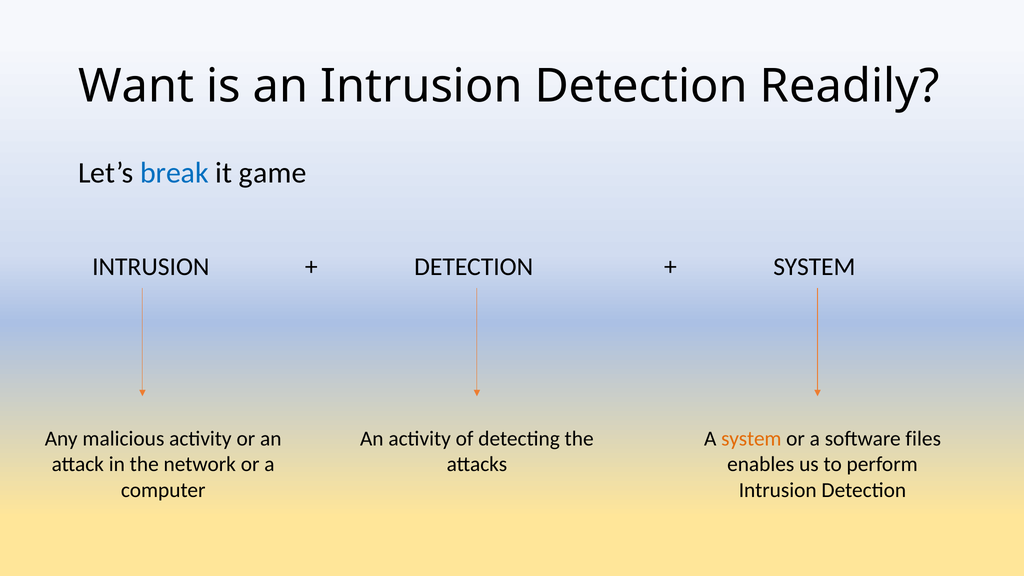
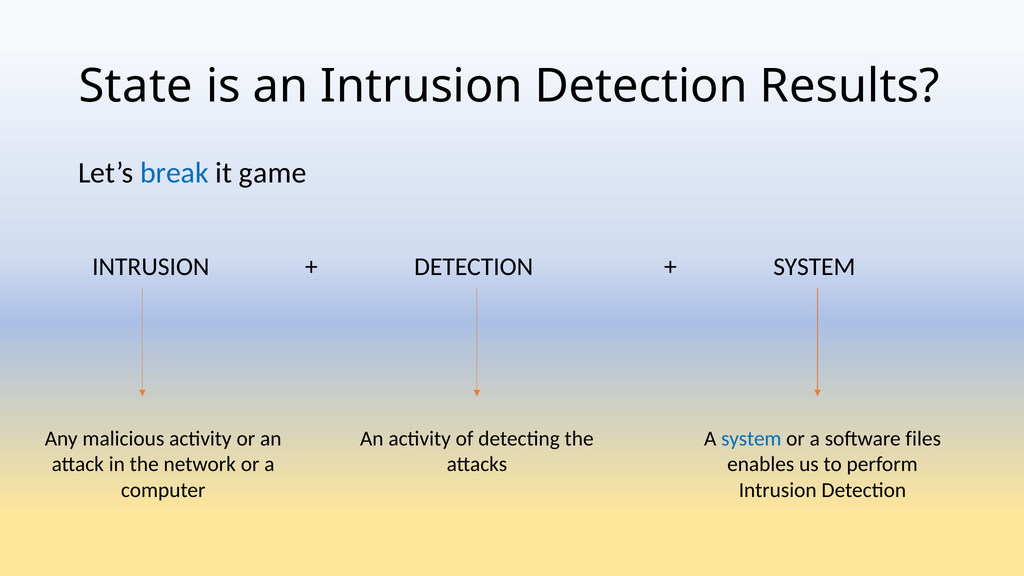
Want: Want -> State (136, 86)
Readily: Readily -> Results (850, 86)
system colour: orange -> blue (751, 439)
